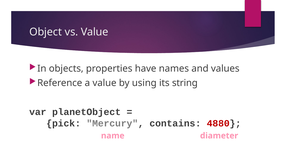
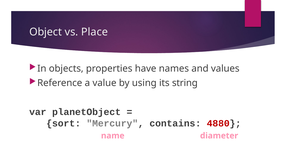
vs Value: Value -> Place (94, 32)
pick: pick -> sort (64, 123)
